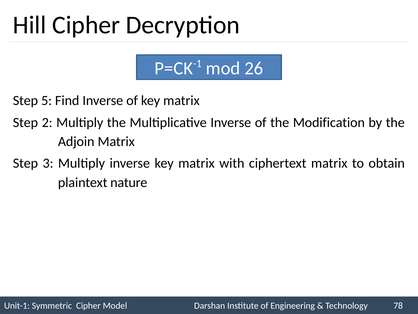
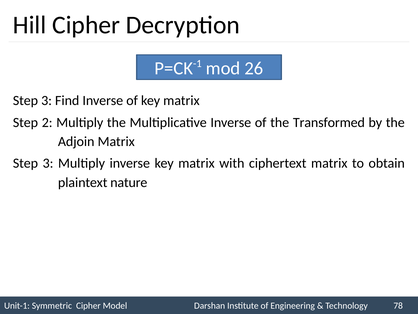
5: 5 -> 3 (47, 100)
Modification: Modification -> Transformed (329, 122)
